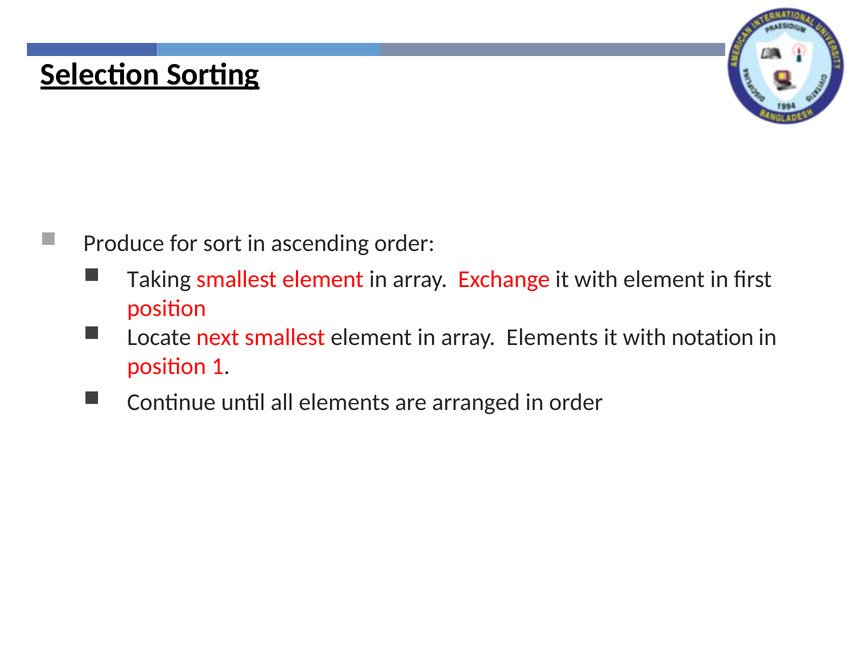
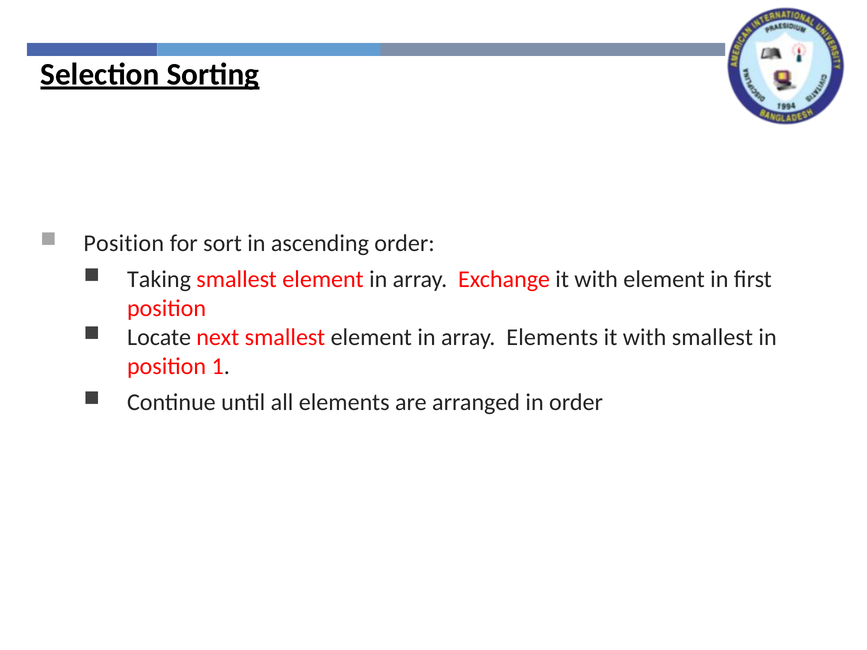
Produce: Produce -> Position (124, 243)
with notation: notation -> smallest (712, 337)
